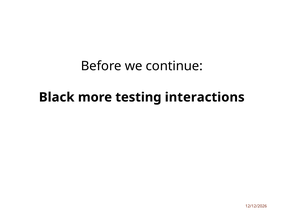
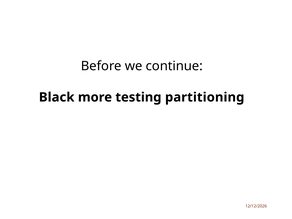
interactions: interactions -> partitioning (205, 97)
